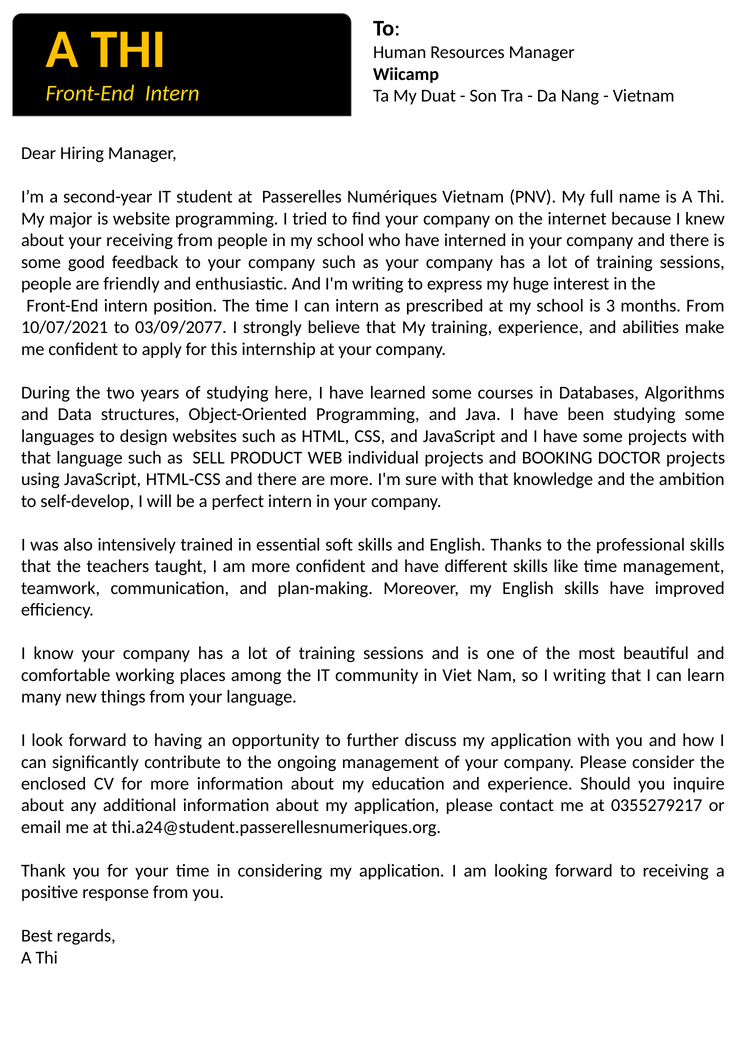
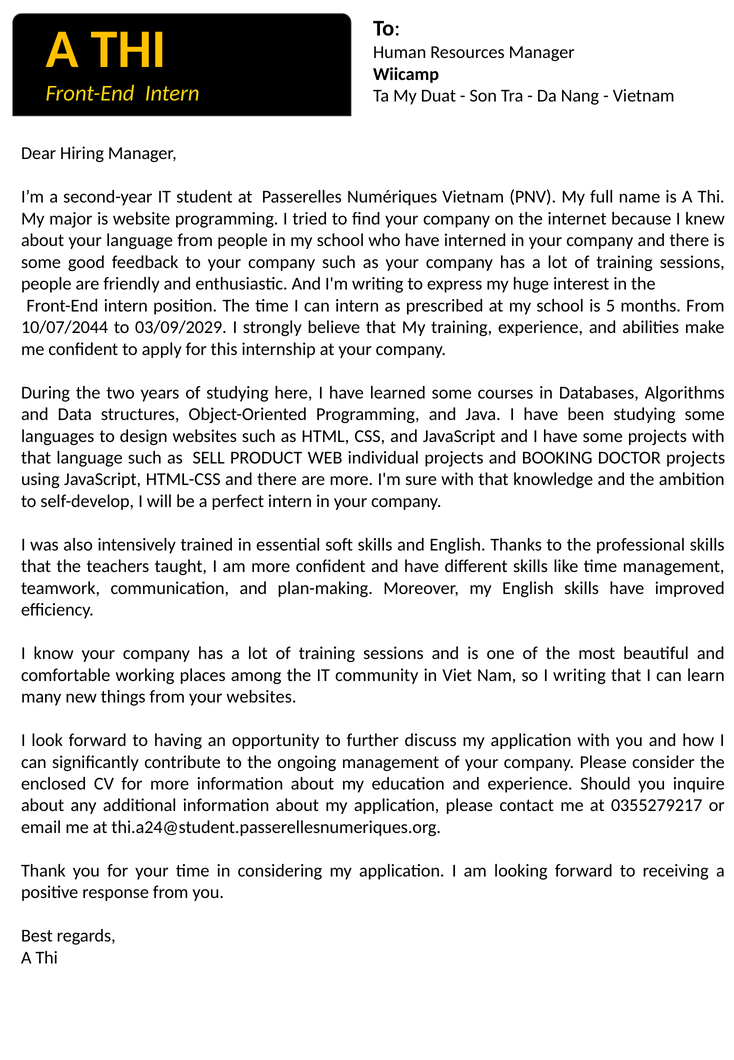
your receiving: receiving -> language (140, 240)
3: 3 -> 5 (611, 306)
10/07/2021: 10/07/2021 -> 10/07/2044 (65, 327)
03/09/2077: 03/09/2077 -> 03/09/2029 (181, 327)
your language: language -> websites (262, 697)
